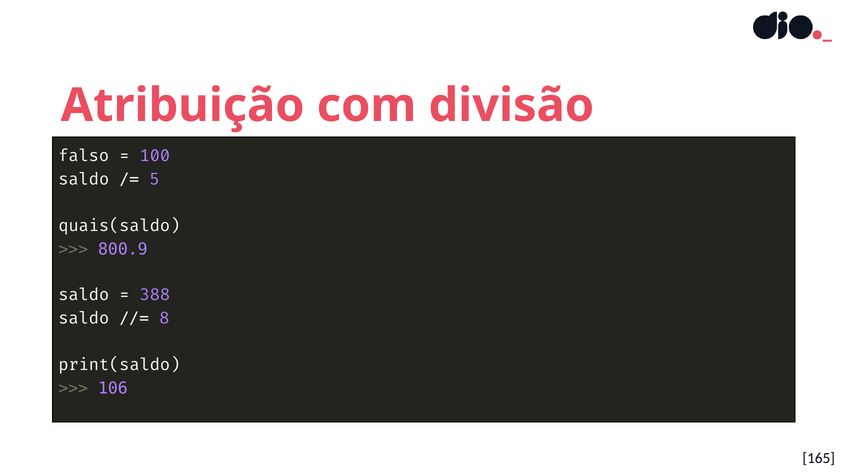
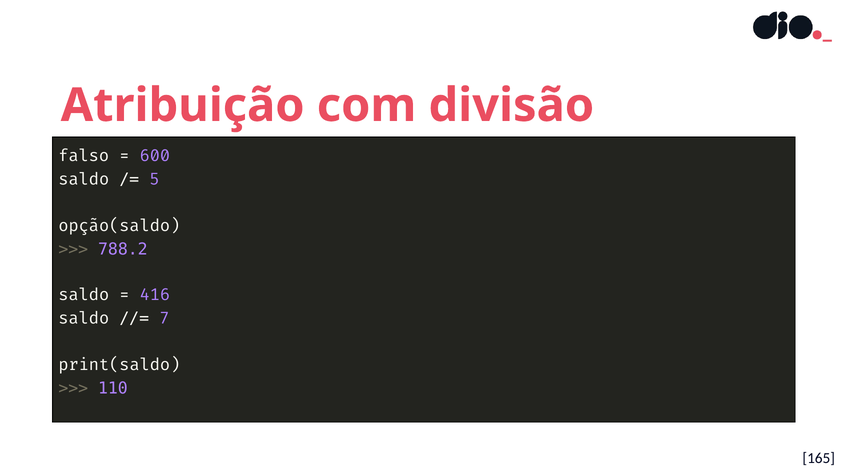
100: 100 -> 600 (155, 156)
quais(saldo: quais(saldo -> opção(saldo (119, 226)
800.9: 800.9 -> 788.2 (123, 250)
388: 388 -> 416 (155, 295)
8: 8 -> 7 (164, 319)
106: 106 -> 110 (113, 389)
